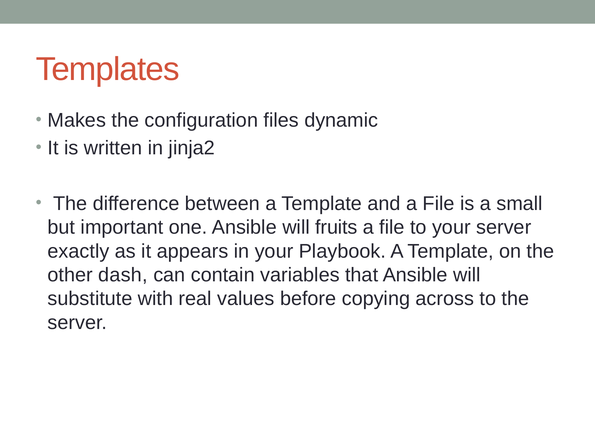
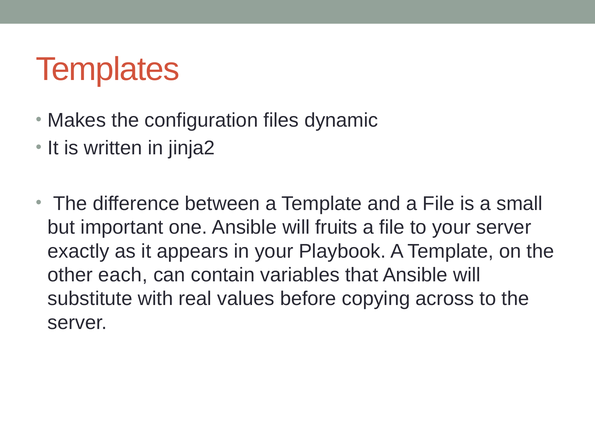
dash: dash -> each (123, 275)
